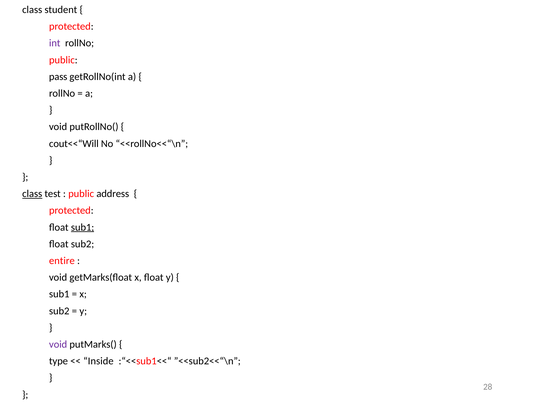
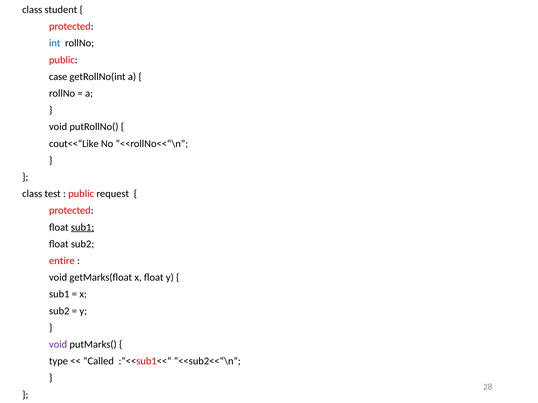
int colour: purple -> blue (55, 43)
pass: pass -> case (58, 77)
cout<<“Will: cout<<“Will -> cout<<“Like (74, 144)
class underline: present -> none (32, 194)
address: address -> request (113, 194)
Inside: Inside -> Called (98, 362)
